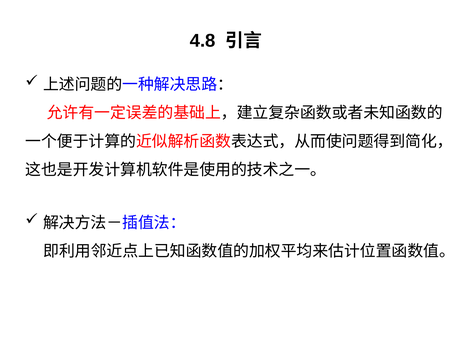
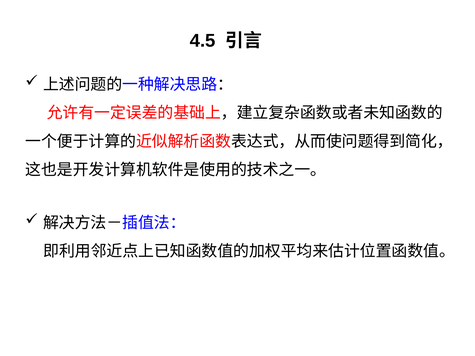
4.8: 4.8 -> 4.5 (203, 41)
